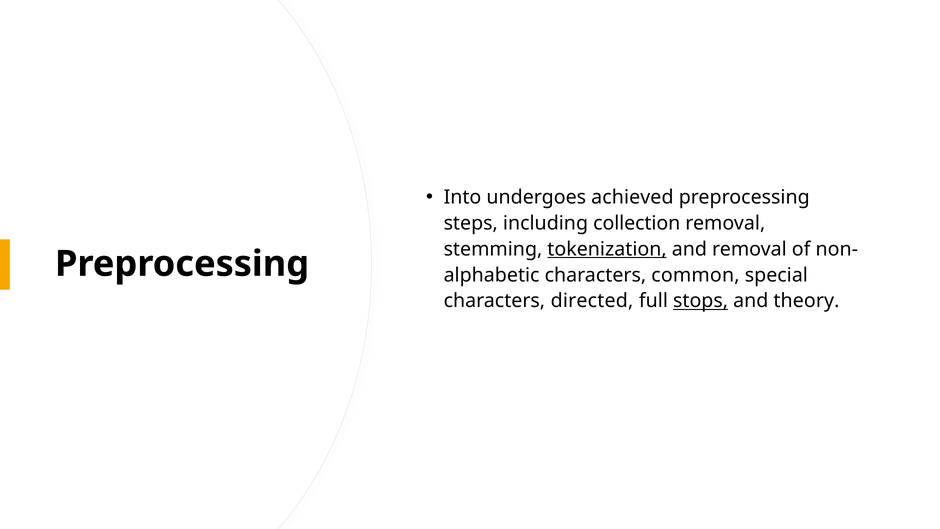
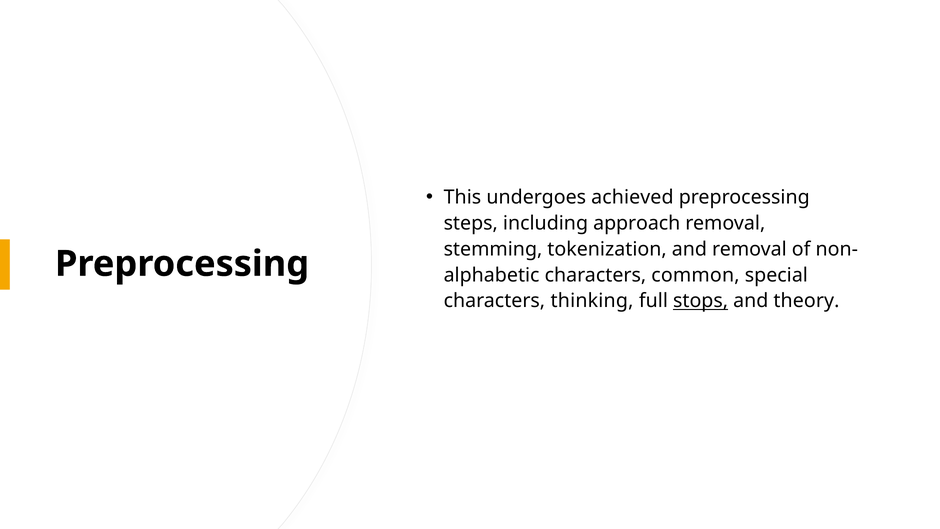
Into: Into -> This (462, 197)
collection: collection -> approach (637, 223)
tokenization underline: present -> none (607, 249)
directed: directed -> thinking (592, 301)
